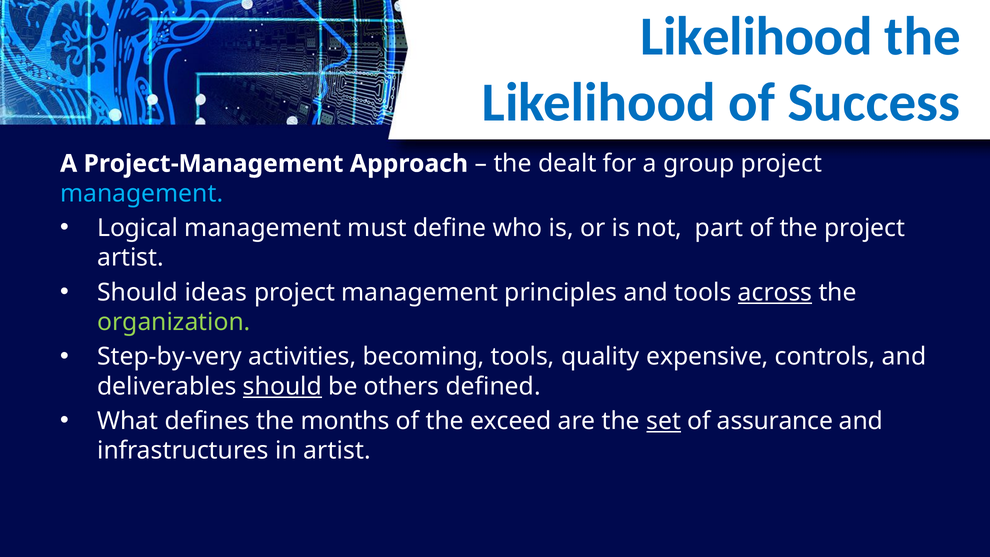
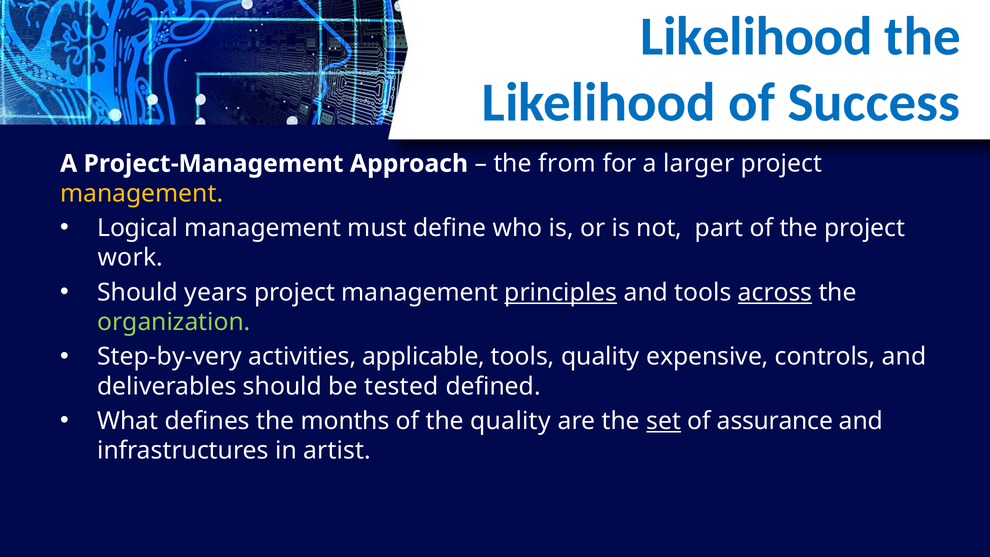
dealt: dealt -> from (567, 164)
group: group -> larger (699, 164)
management colour: light blue -> yellow (142, 193)
artist: artist -> work (130, 258)
ideas: ideas -> years (216, 292)
principles underline: none -> present (561, 292)
becoming: becoming -> applicable (424, 357)
should underline: present -> none (282, 386)
others: others -> tested (401, 386)
the exceed: exceed -> quality (511, 421)
